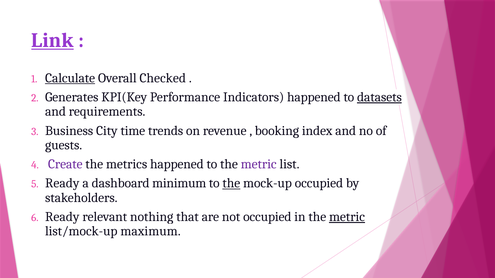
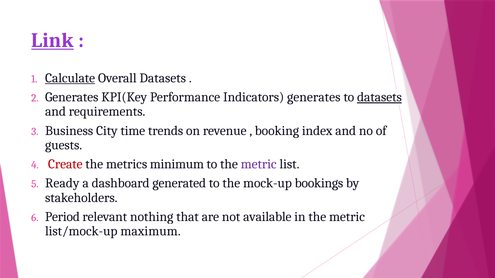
Overall Checked: Checked -> Datasets (163, 78)
Indicators happened: happened -> generates (314, 97)
Create colour: purple -> red (65, 164)
metrics happened: happened -> minimum (177, 164)
minimum: minimum -> generated (179, 183)
the underline: present -> none (231, 183)
mock-up occupied: occupied -> bookings (319, 183)
Ready: Ready -> Period (62, 217)
not occupied: occupied -> available (267, 217)
metric underline: present -> none (347, 217)
